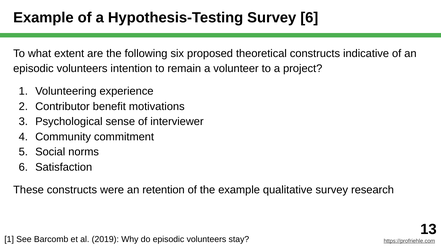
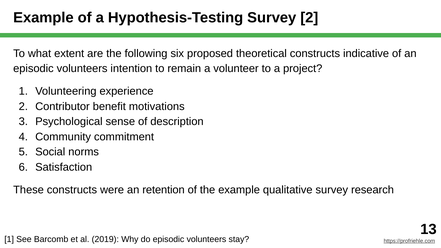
Survey 6: 6 -> 2 (309, 18)
interviewer: interviewer -> description (177, 122)
